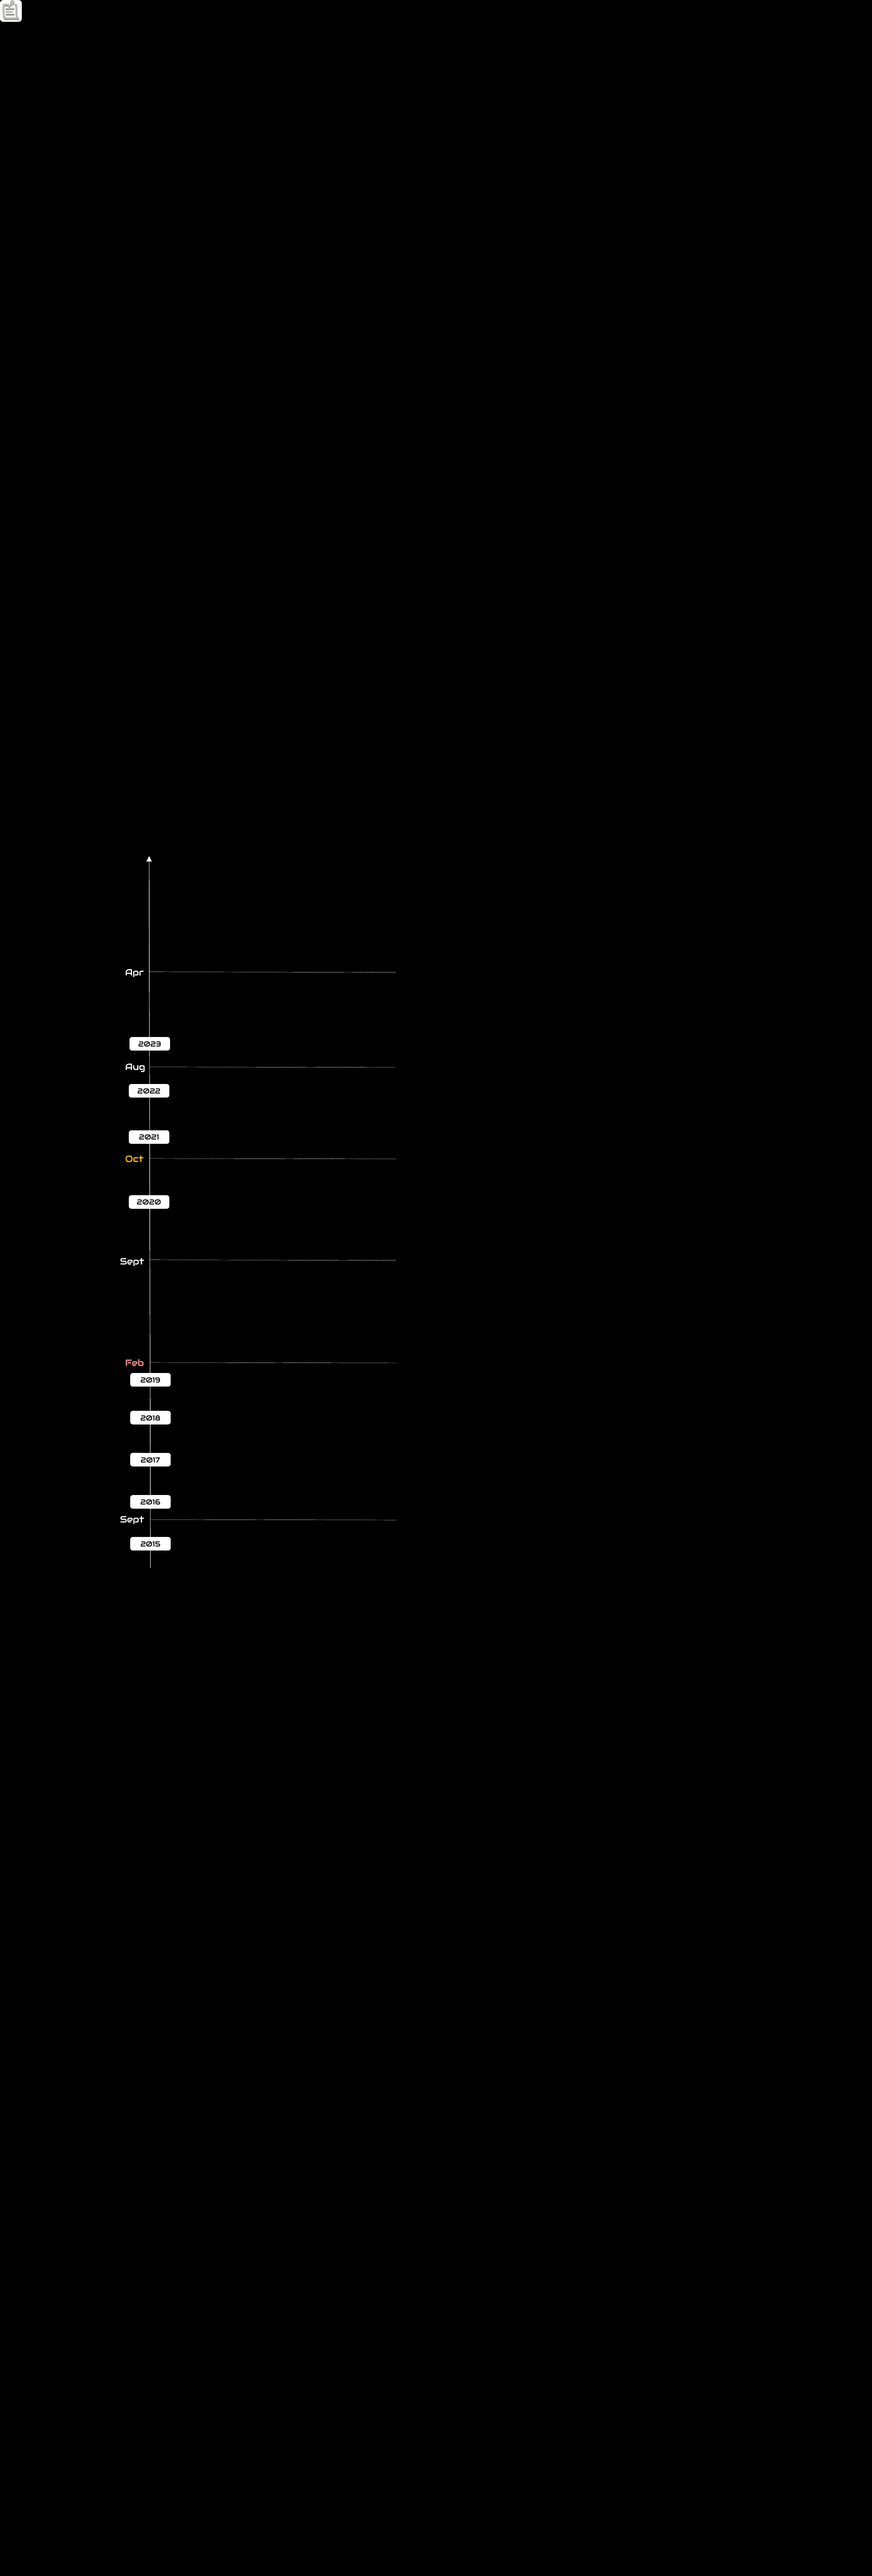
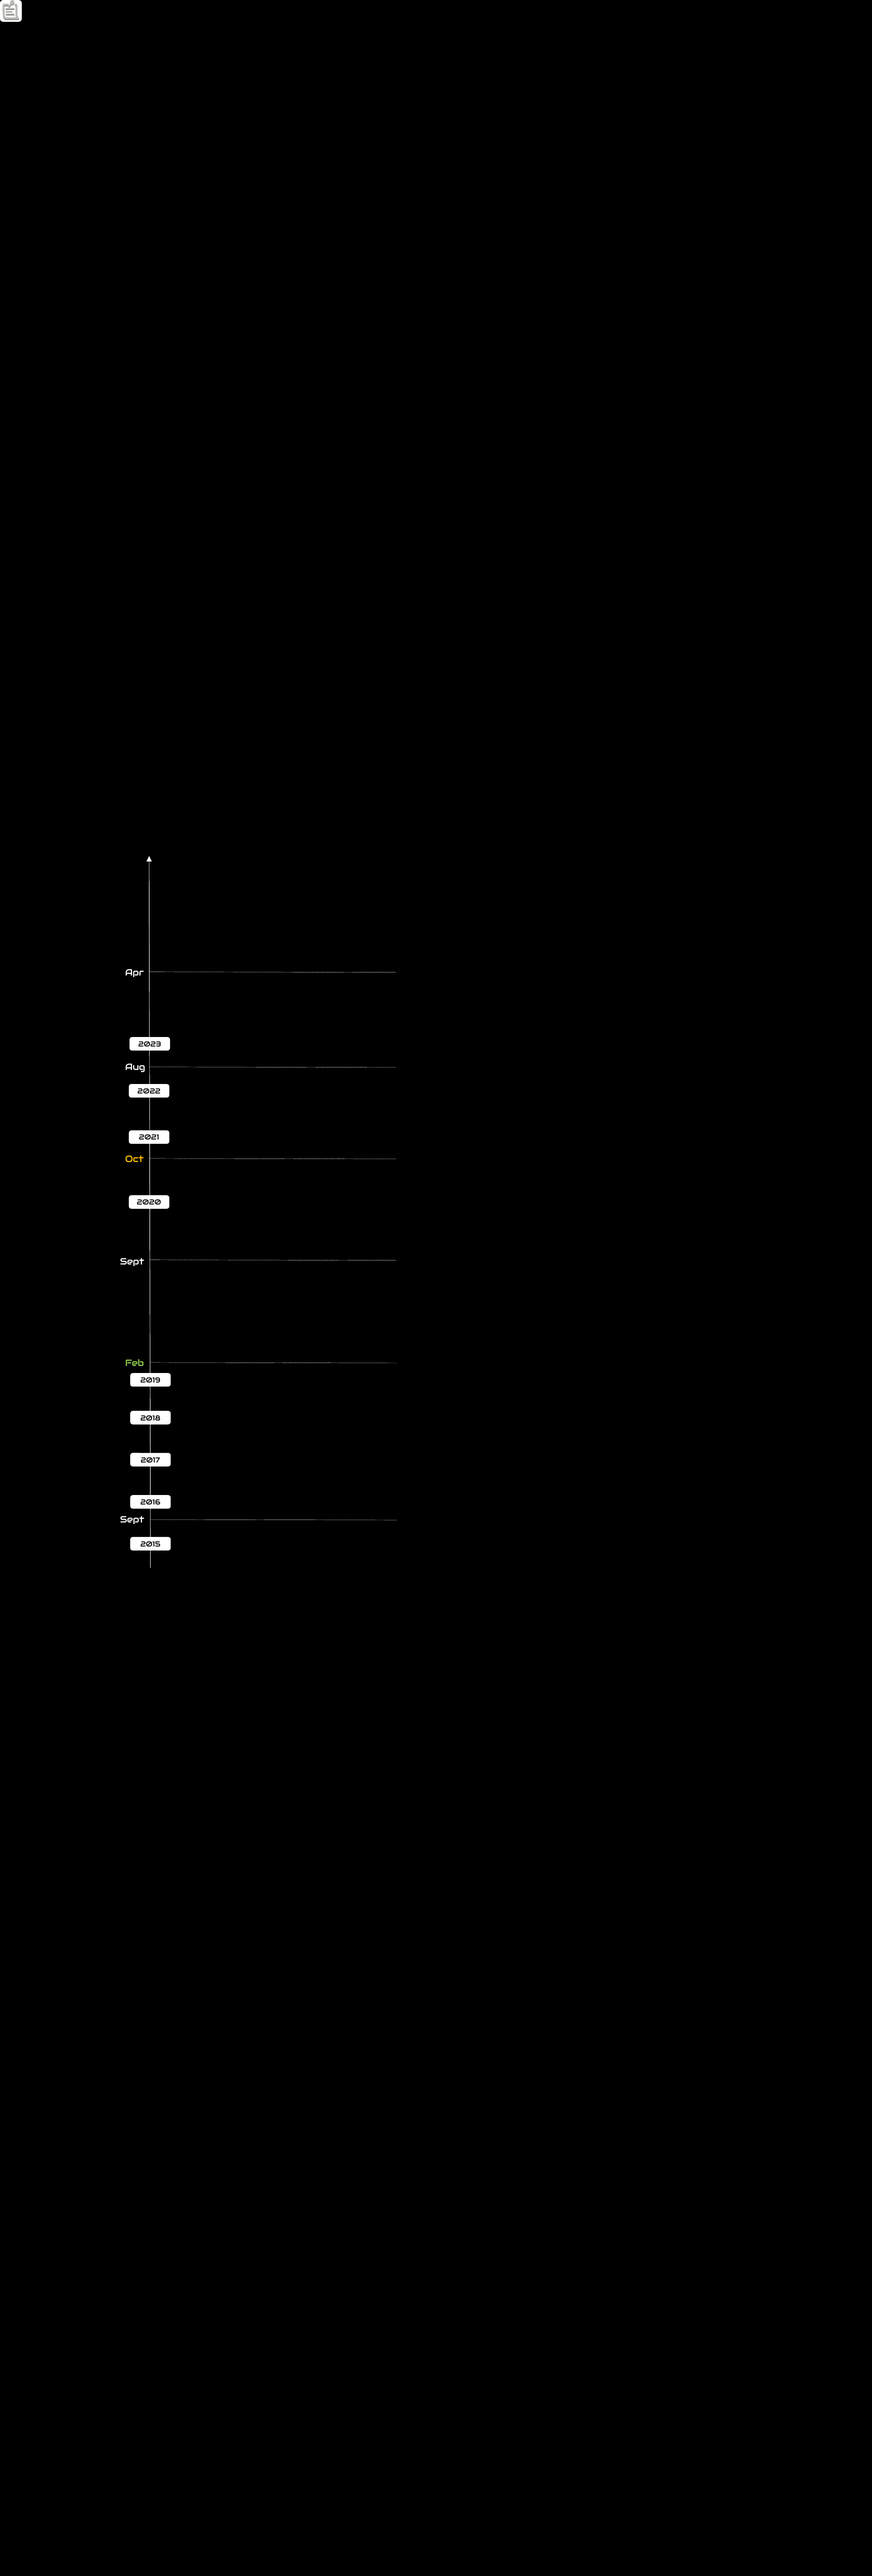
Feb colour: pink -> light green (135, 1363)
